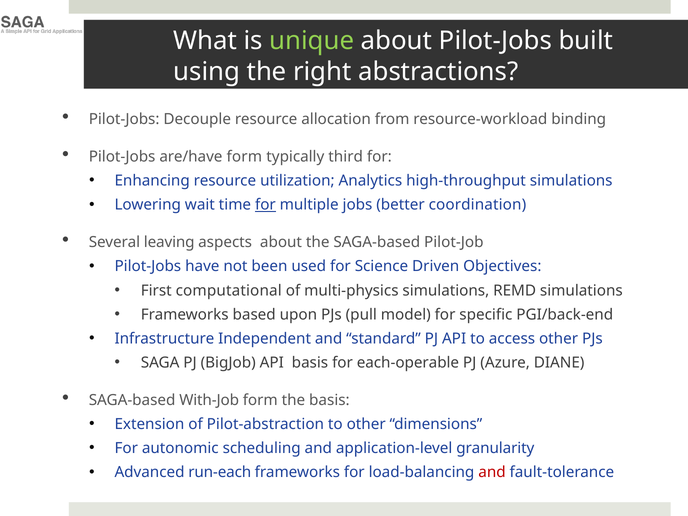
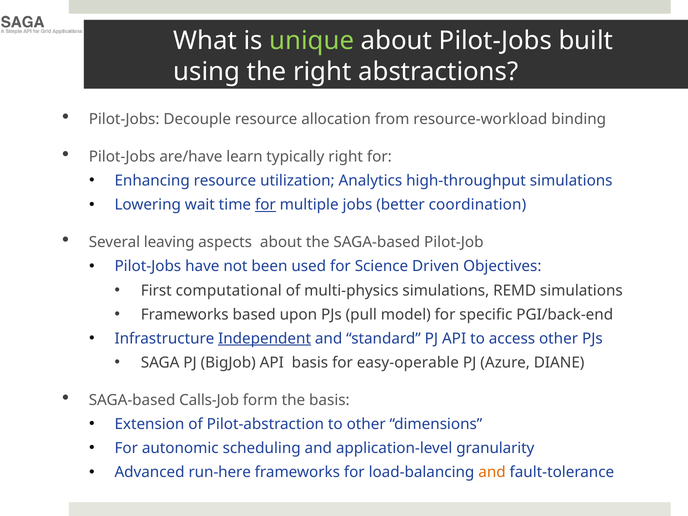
are/have form: form -> learn (244, 157)
typically third: third -> right (346, 157)
Independent underline: none -> present (265, 339)
each-operable: each-operable -> easy-operable (408, 363)
With-Job: With-Job -> Calls-Job (209, 400)
run-each: run-each -> run-here (220, 472)
and colour: red -> orange (492, 472)
